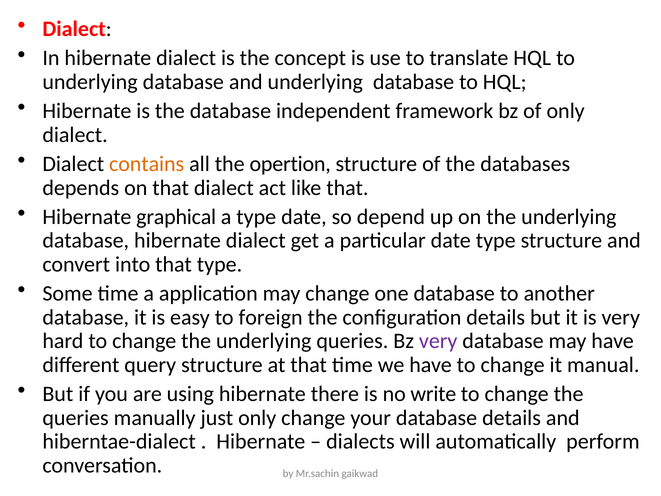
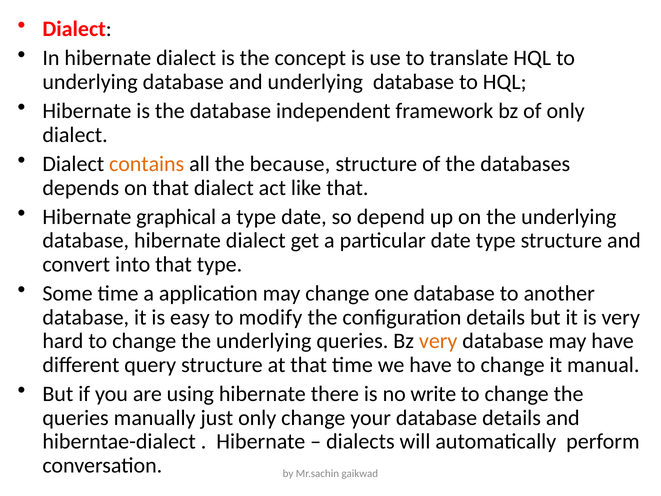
opertion: opertion -> because (290, 164)
foreign: foreign -> modify (270, 317)
very colour: purple -> orange (438, 341)
